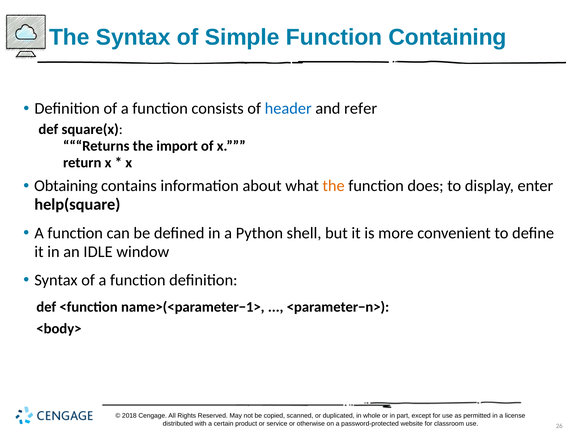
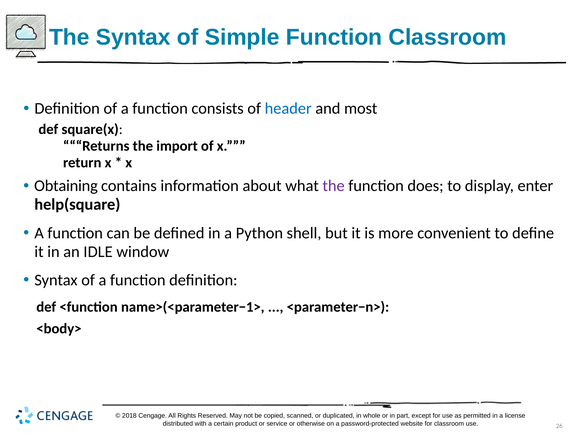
Function Containing: Containing -> Classroom (447, 37)
refer: refer -> most (361, 108)
the colour: orange -> purple (334, 186)
